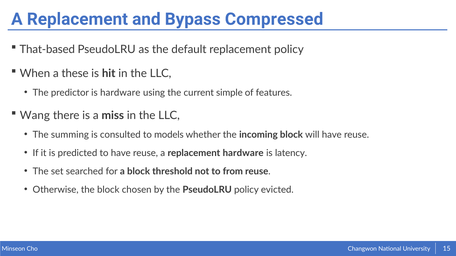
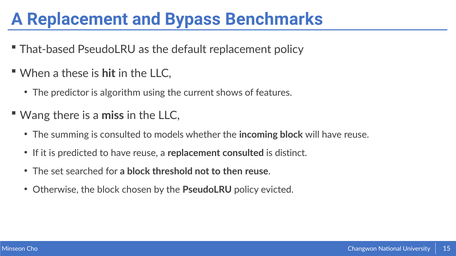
Compressed: Compressed -> Benchmarks (274, 19)
is hardware: hardware -> algorithm (120, 93)
simple: simple -> shows (229, 93)
replacement hardware: hardware -> consulted (243, 153)
latency: latency -> distinct (291, 153)
from: from -> then (233, 172)
